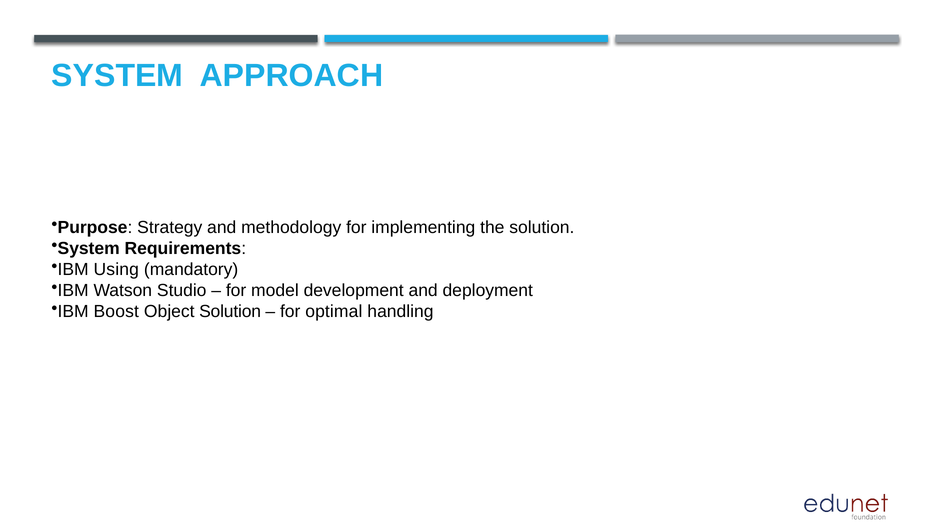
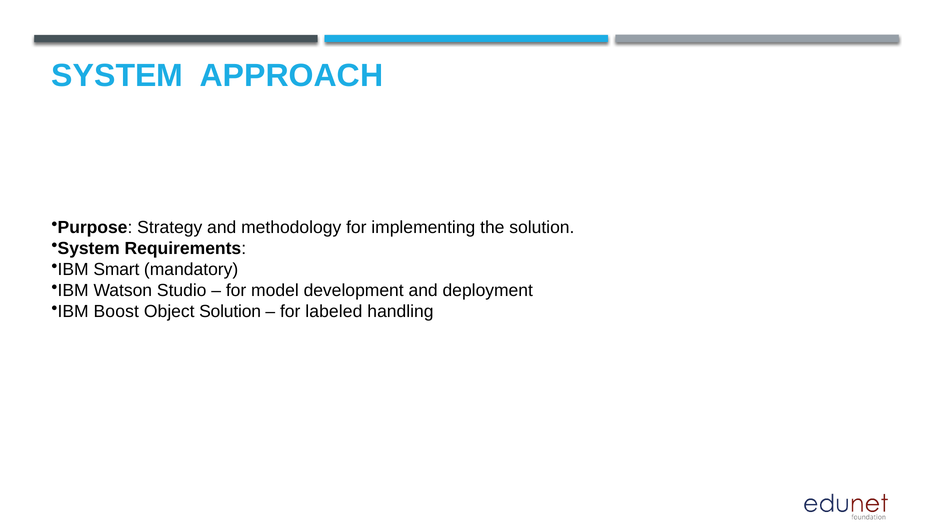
Using: Using -> Smart (116, 269)
optimal: optimal -> labeled (334, 311)
